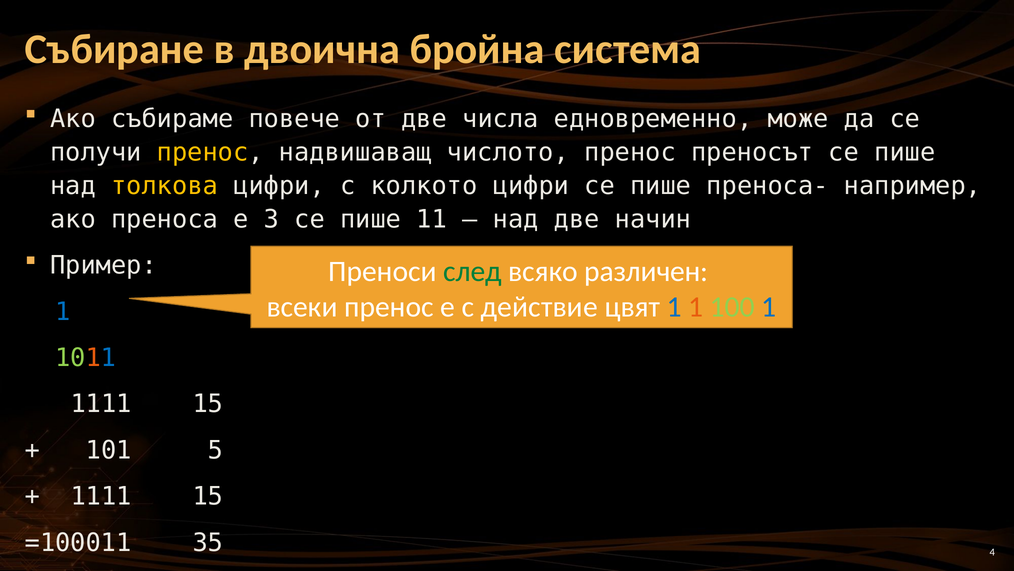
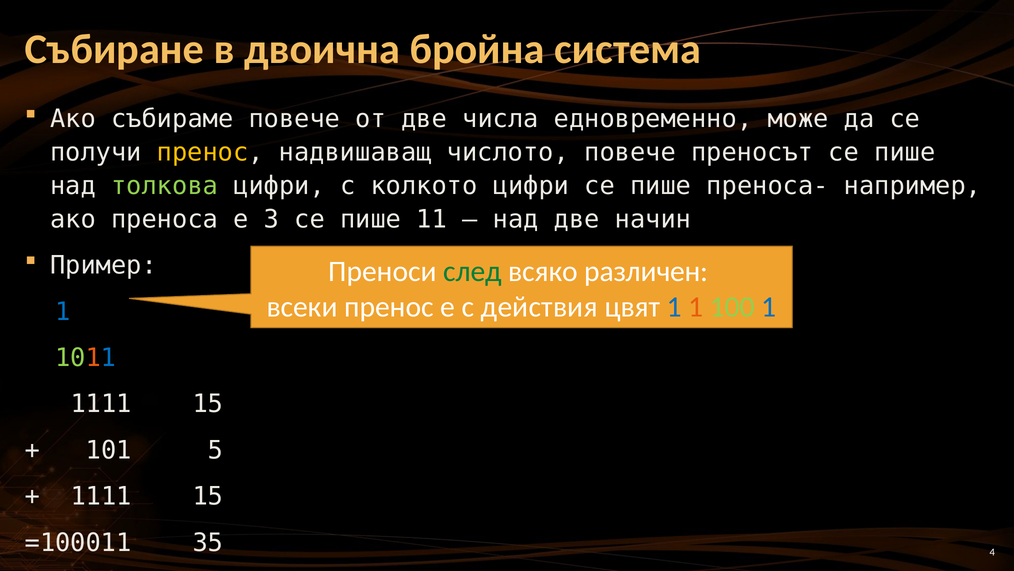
числото пренос: пренос -> повече (630, 152)
толкова colour: yellow -> light green (165, 186)
действие: действие -> действия (539, 307)
